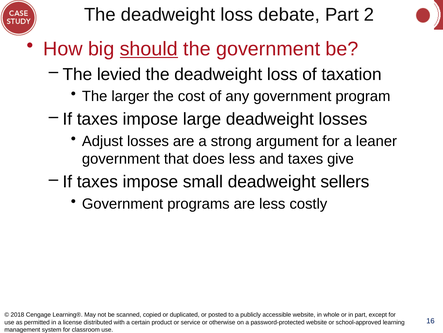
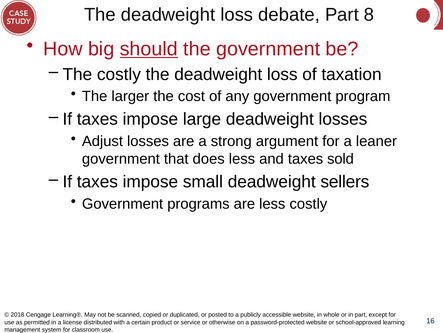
2: 2 -> 8 (369, 15)
The levied: levied -> costly (119, 74)
give: give -> sold (340, 159)
